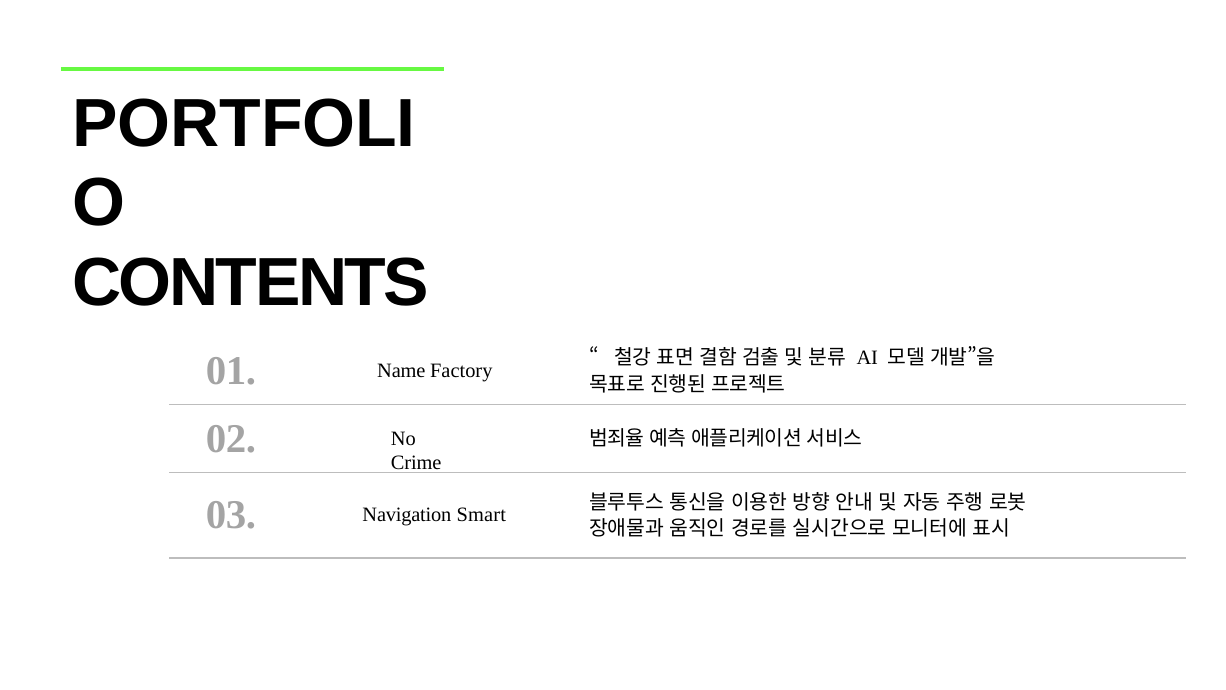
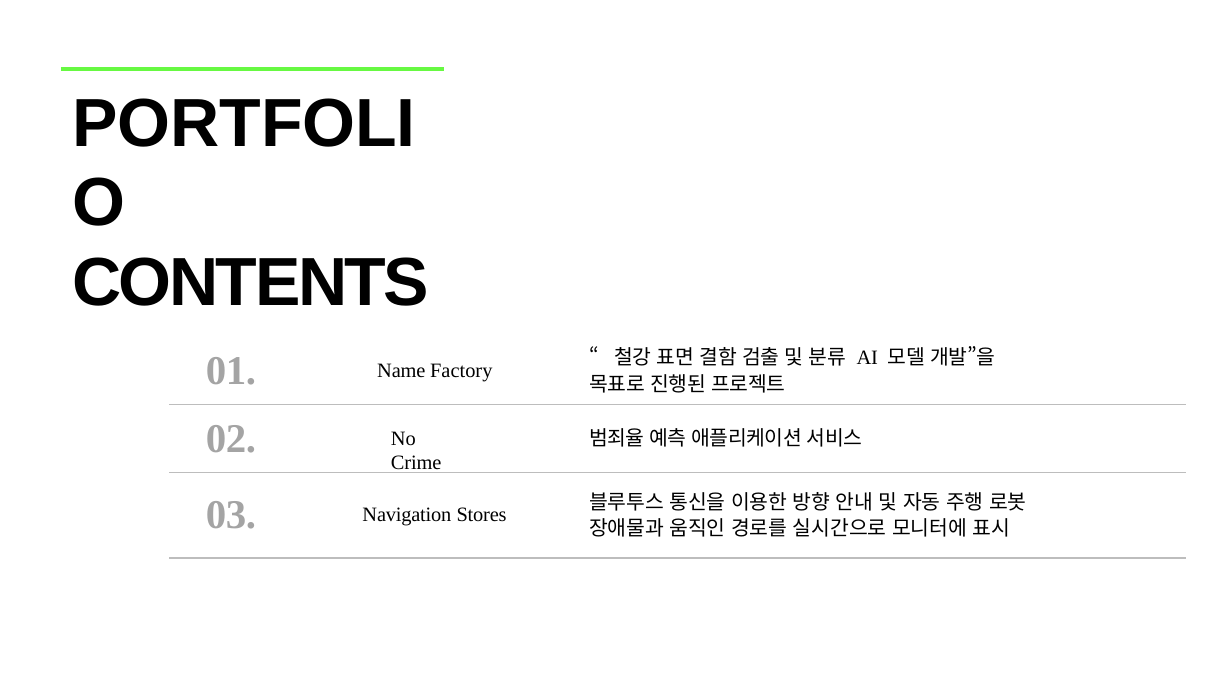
Smart: Smart -> Stores (482, 516)
